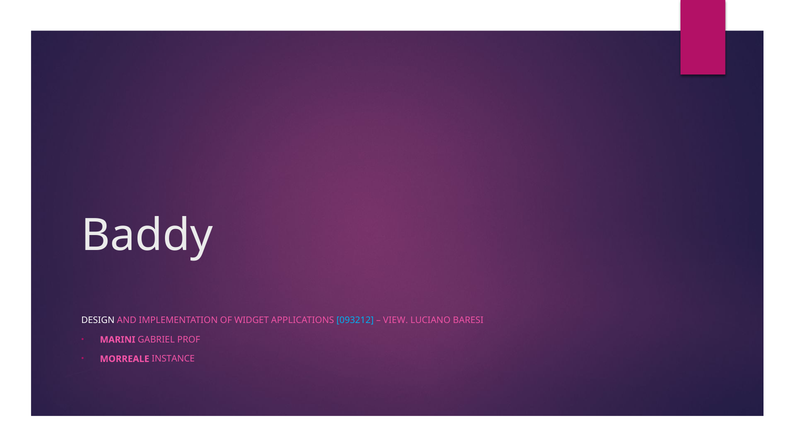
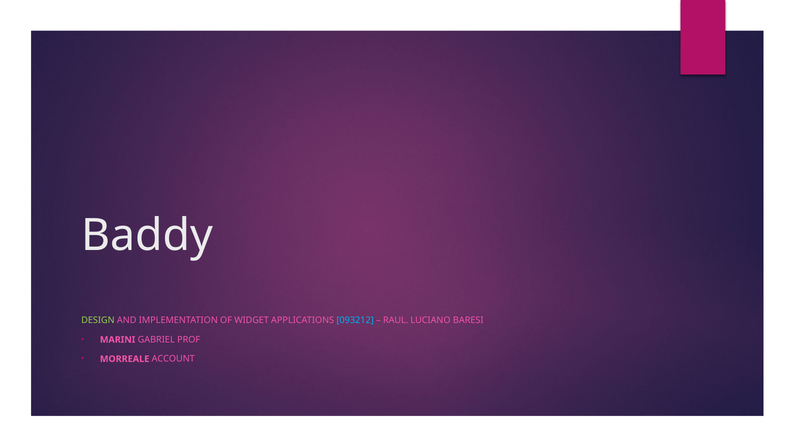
DESIGN colour: white -> light green (98, 321)
VIEW: VIEW -> RAUL (396, 321)
INSTANCE: INSTANCE -> ACCOUNT (173, 359)
